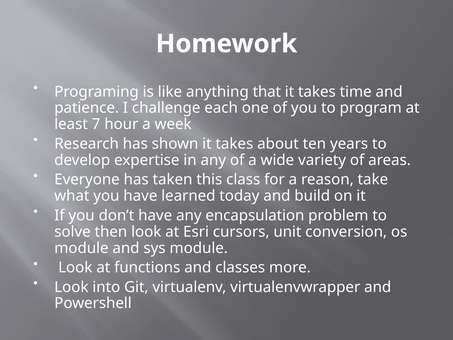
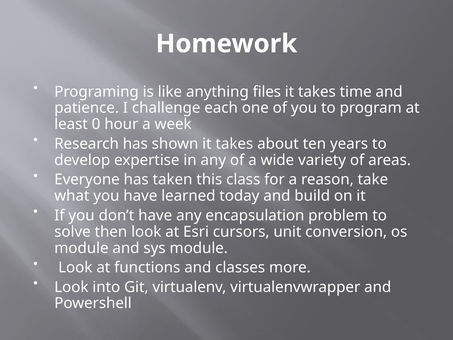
that: that -> files (267, 92)
7: 7 -> 0 (96, 124)
